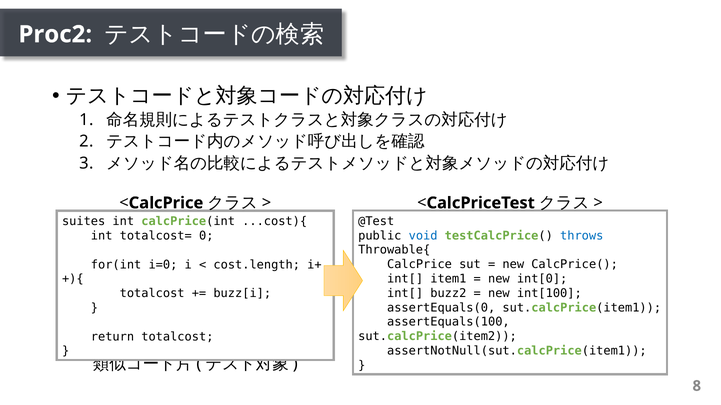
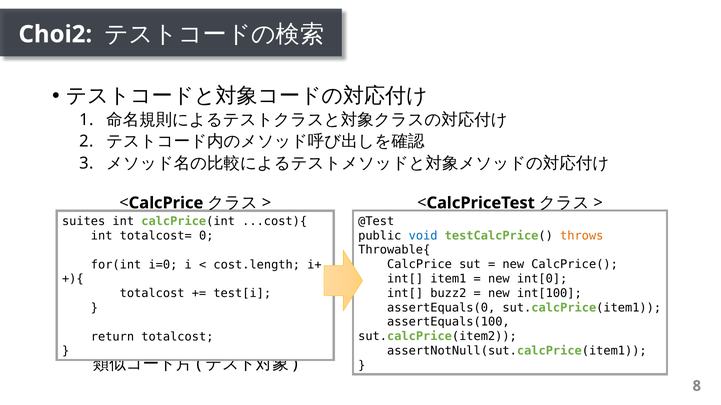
Proc2: Proc2 -> Choi2 (55, 34)
throws colour: blue -> orange (582, 236)
buzz[i: buzz[i -> test[i (242, 294)
